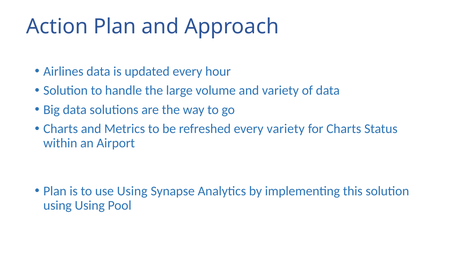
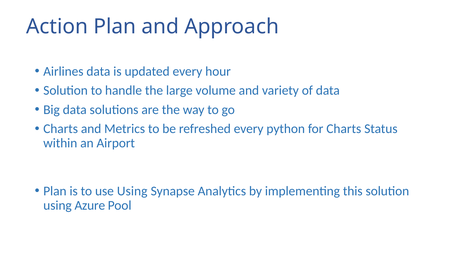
every variety: variety -> python (286, 129)
using Using: Using -> Azure (90, 205)
